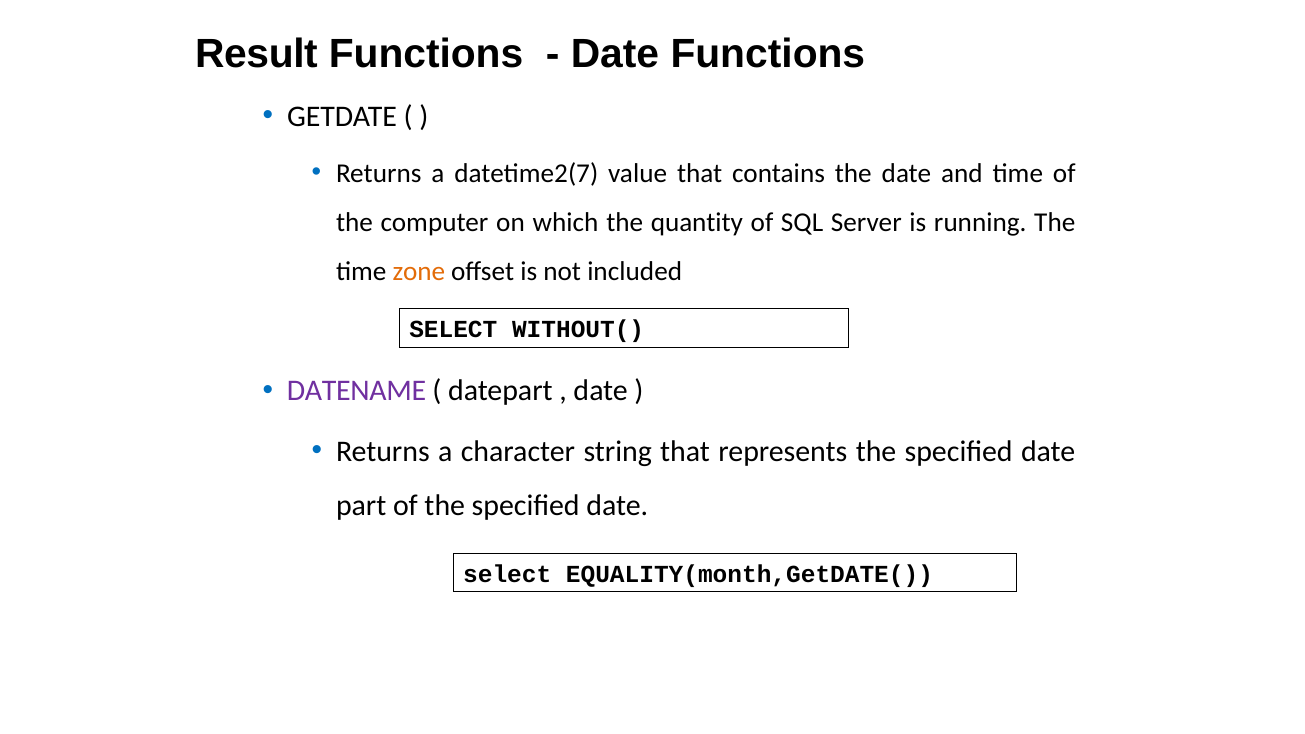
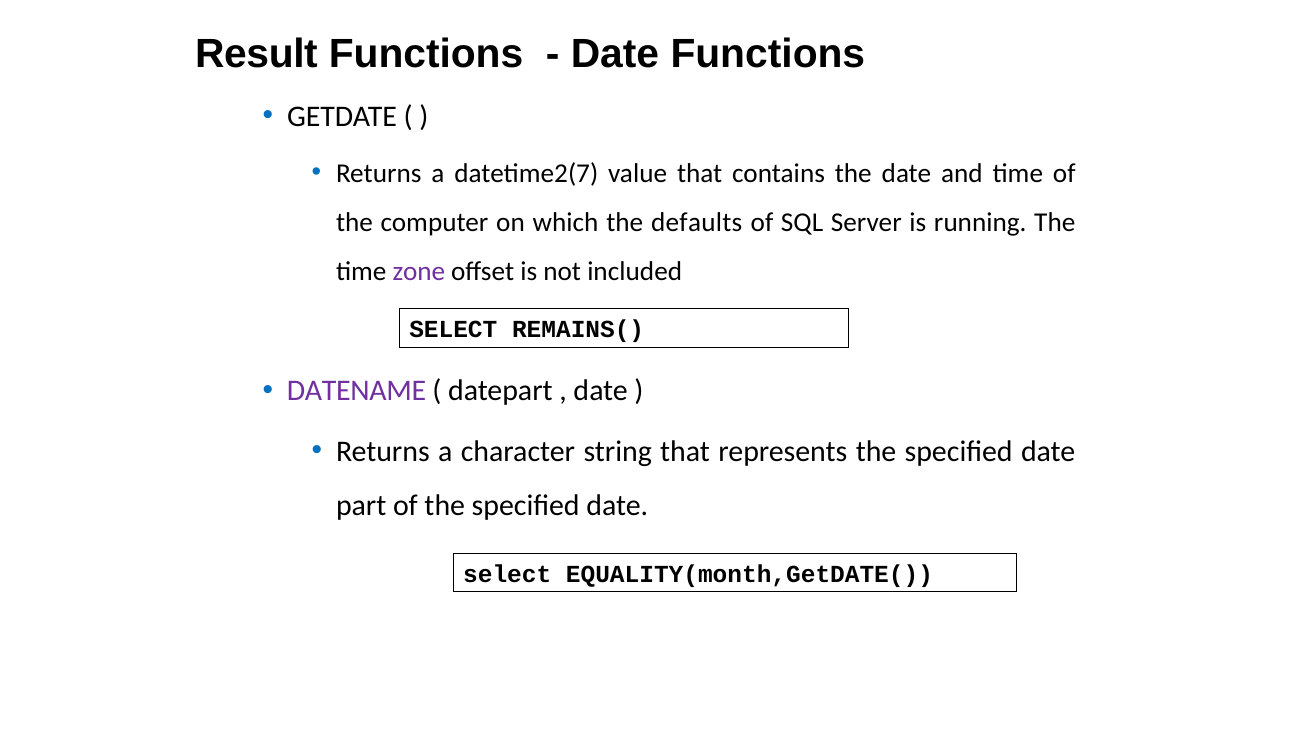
quantity: quantity -> defaults (697, 222)
zone colour: orange -> purple (419, 271)
WITHOUT(: WITHOUT( -> REMAINS( (578, 330)
